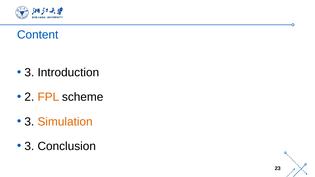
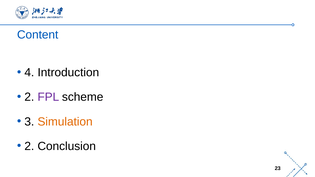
3: 3 -> 4 (29, 73)
FPL colour: orange -> purple (48, 97)
3: 3 -> 2 (29, 146)
